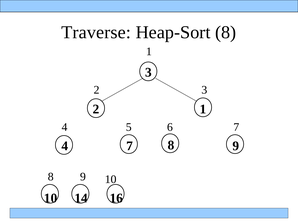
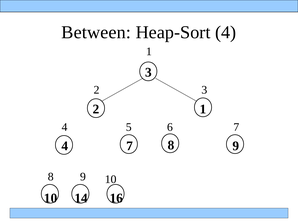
Traverse: Traverse -> Between (96, 32)
Heap-Sort 8: 8 -> 4 (226, 32)
